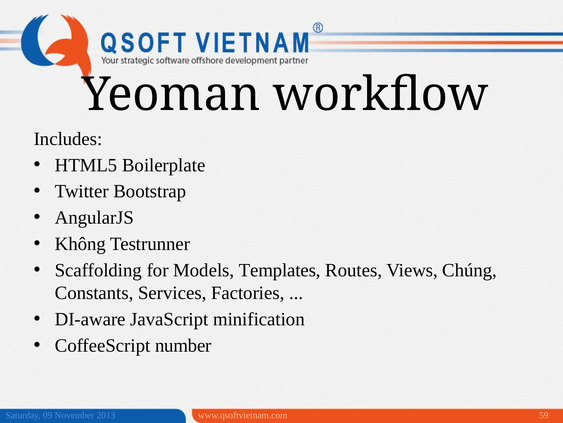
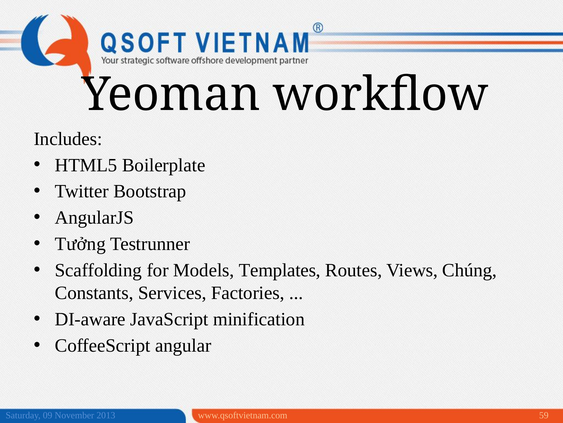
Không: Không -> Tưởng (80, 244)
number: number -> angular (183, 345)
